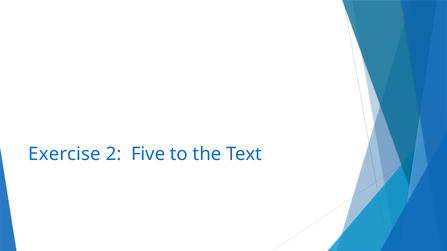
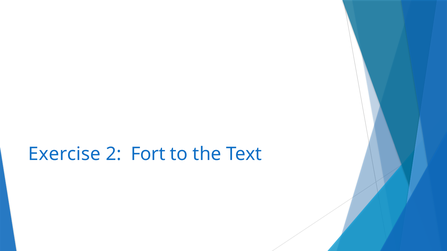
Five: Five -> Fort (148, 154)
